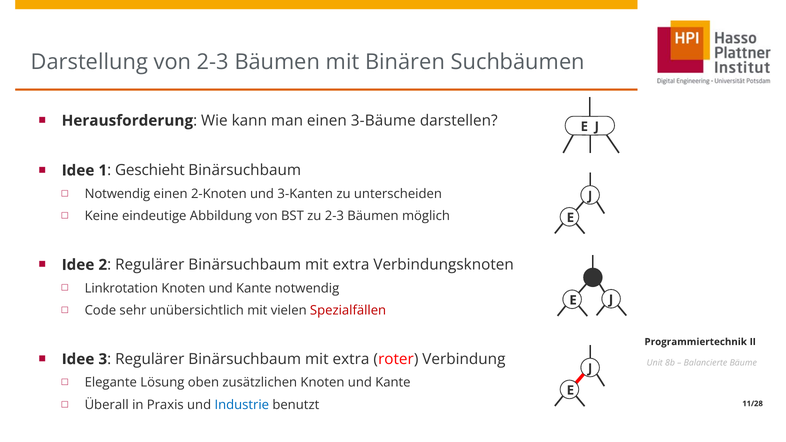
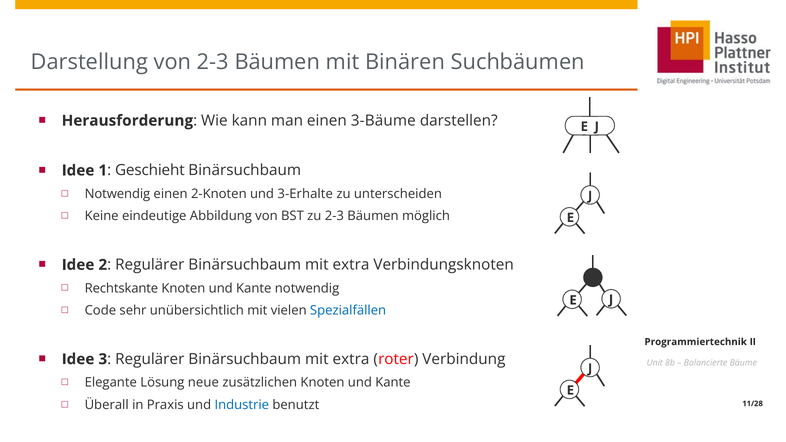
3-Kanten: 3-Kanten -> 3-Erhalte (305, 194)
Linkrotation: Linkrotation -> Rechtskante (121, 288)
Spezialfällen colour: red -> blue (348, 311)
oben: oben -> neue (203, 383)
